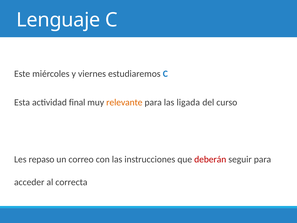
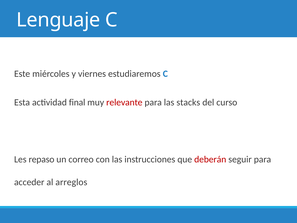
relevante colour: orange -> red (124, 102)
ligada: ligada -> stacks (188, 102)
correcta: correcta -> arreglos (71, 182)
